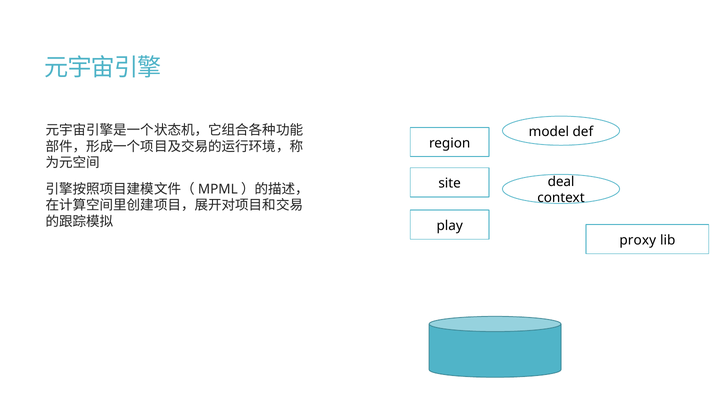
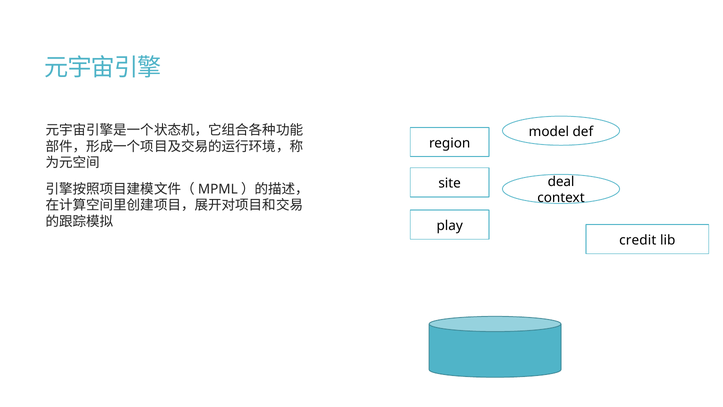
proxy: proxy -> credit (638, 240)
